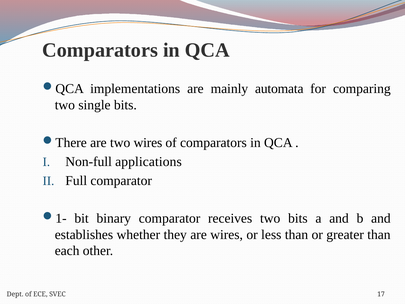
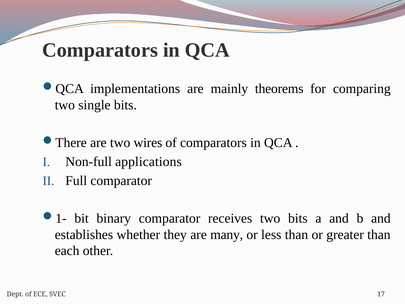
automata: automata -> theorems (279, 89)
are wires: wires -> many (227, 234)
